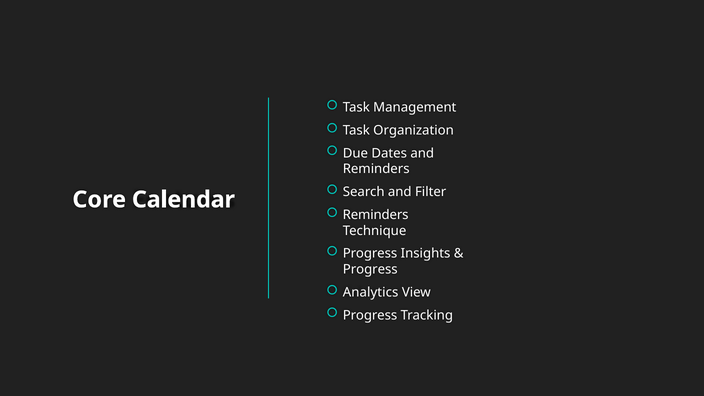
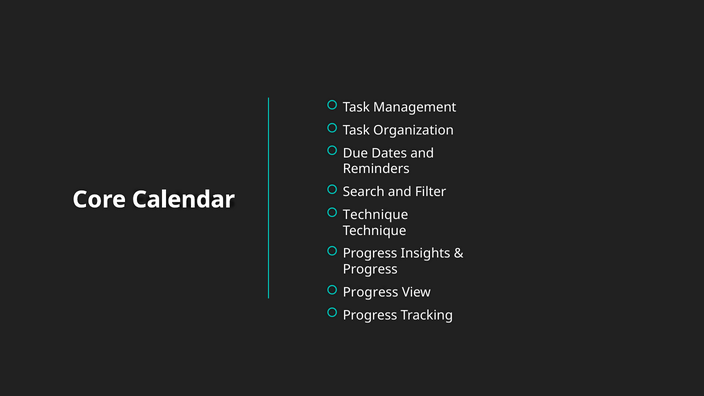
Reminders: Reminders -> Technique (375, 215)
Analytics: Analytics -> Progress (371, 292)
